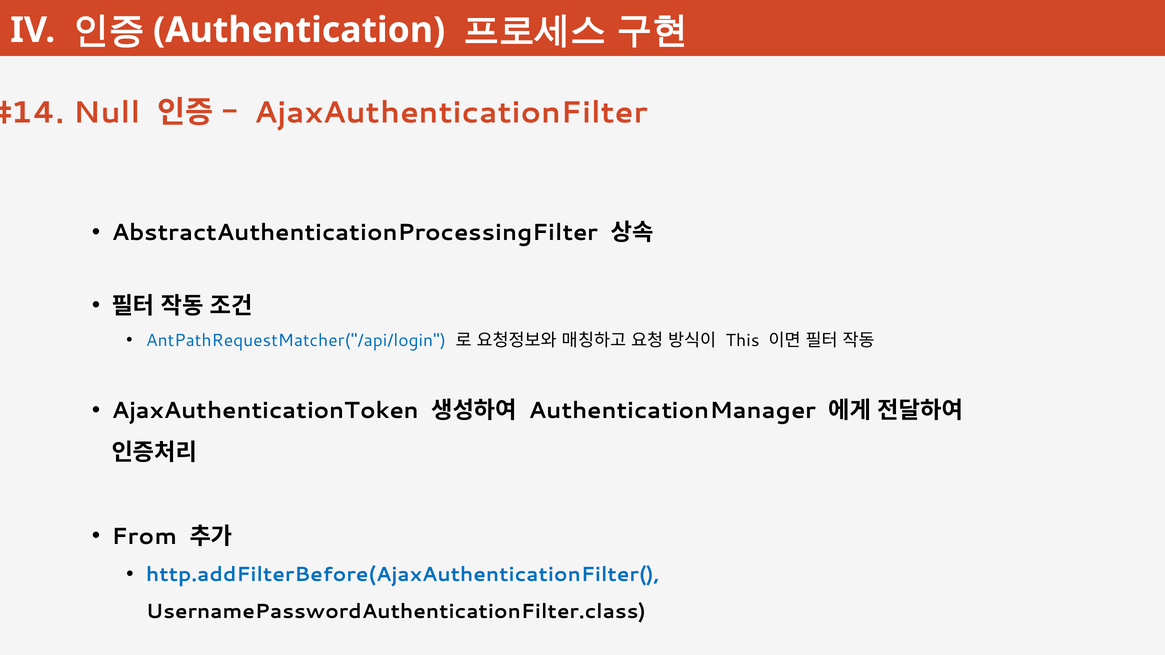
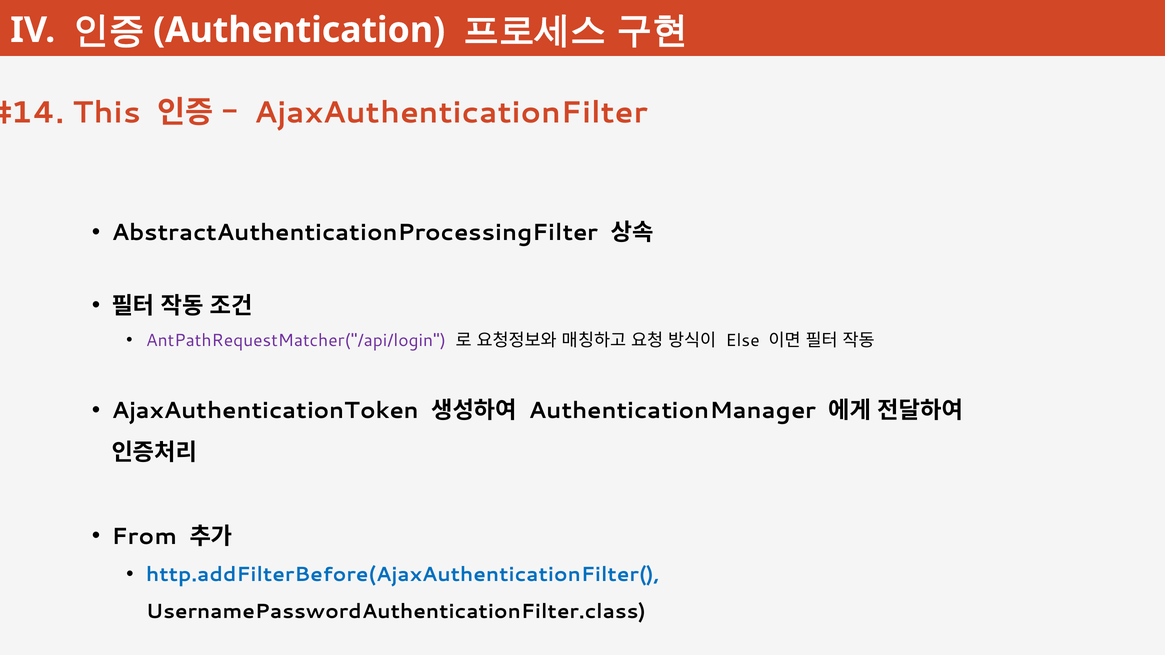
Null: Null -> This (107, 113)
AntPathRequestMatcher("/api/login colour: blue -> purple (296, 341)
This: This -> Else (743, 341)
